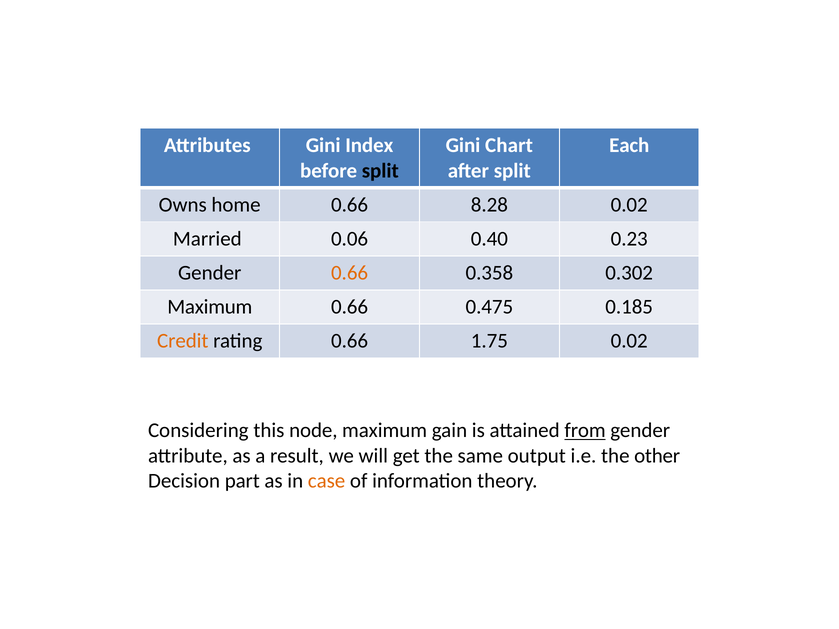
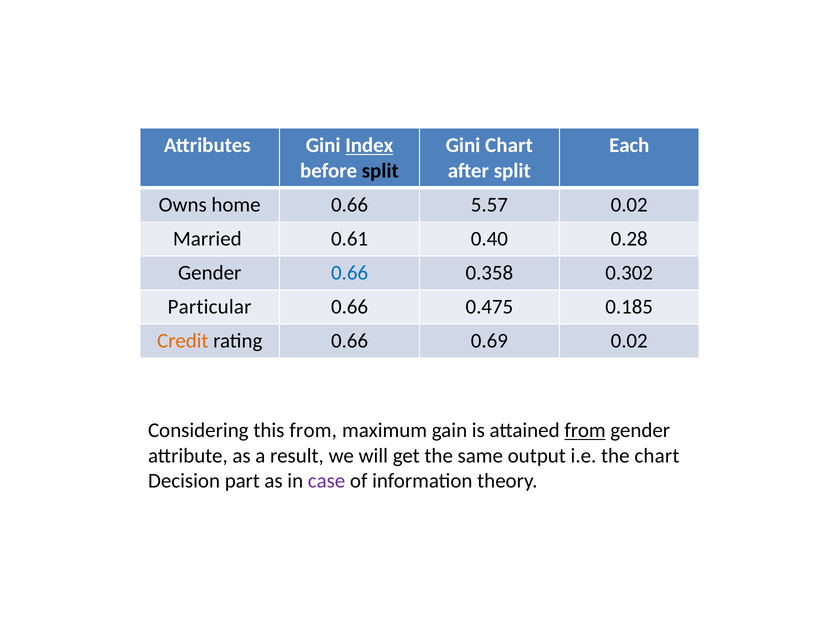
Index underline: none -> present (369, 145)
8.28: 8.28 -> 5.57 (489, 205)
0.06: 0.06 -> 0.61 (350, 239)
0.23: 0.23 -> 0.28 (629, 239)
0.66 colour: orange -> blue (350, 273)
Maximum: Maximum -> Particular (210, 307)
1.75: 1.75 -> 0.69 (489, 341)
this node: node -> from (313, 431)
the other: other -> chart (657, 456)
case colour: orange -> purple (327, 481)
